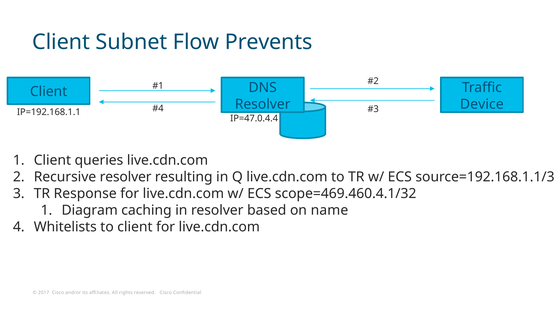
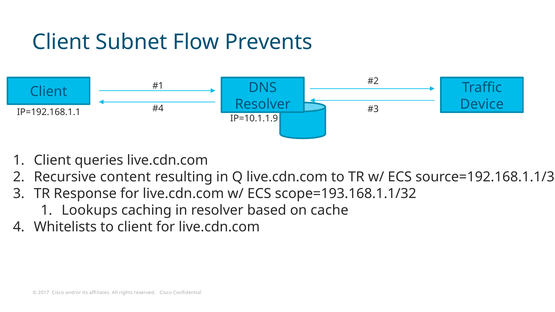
IP=47.0.4.4: IP=47.0.4.4 -> IP=10.1.1.9 (254, 119)
Recursive resolver: resolver -> content (125, 177)
scope=469.460.4.1/32: scope=469.460.4.1/32 -> scope=193.168.1.1/32 (346, 194)
Diagram: Diagram -> Lookups (90, 210)
name: name -> cache (329, 210)
